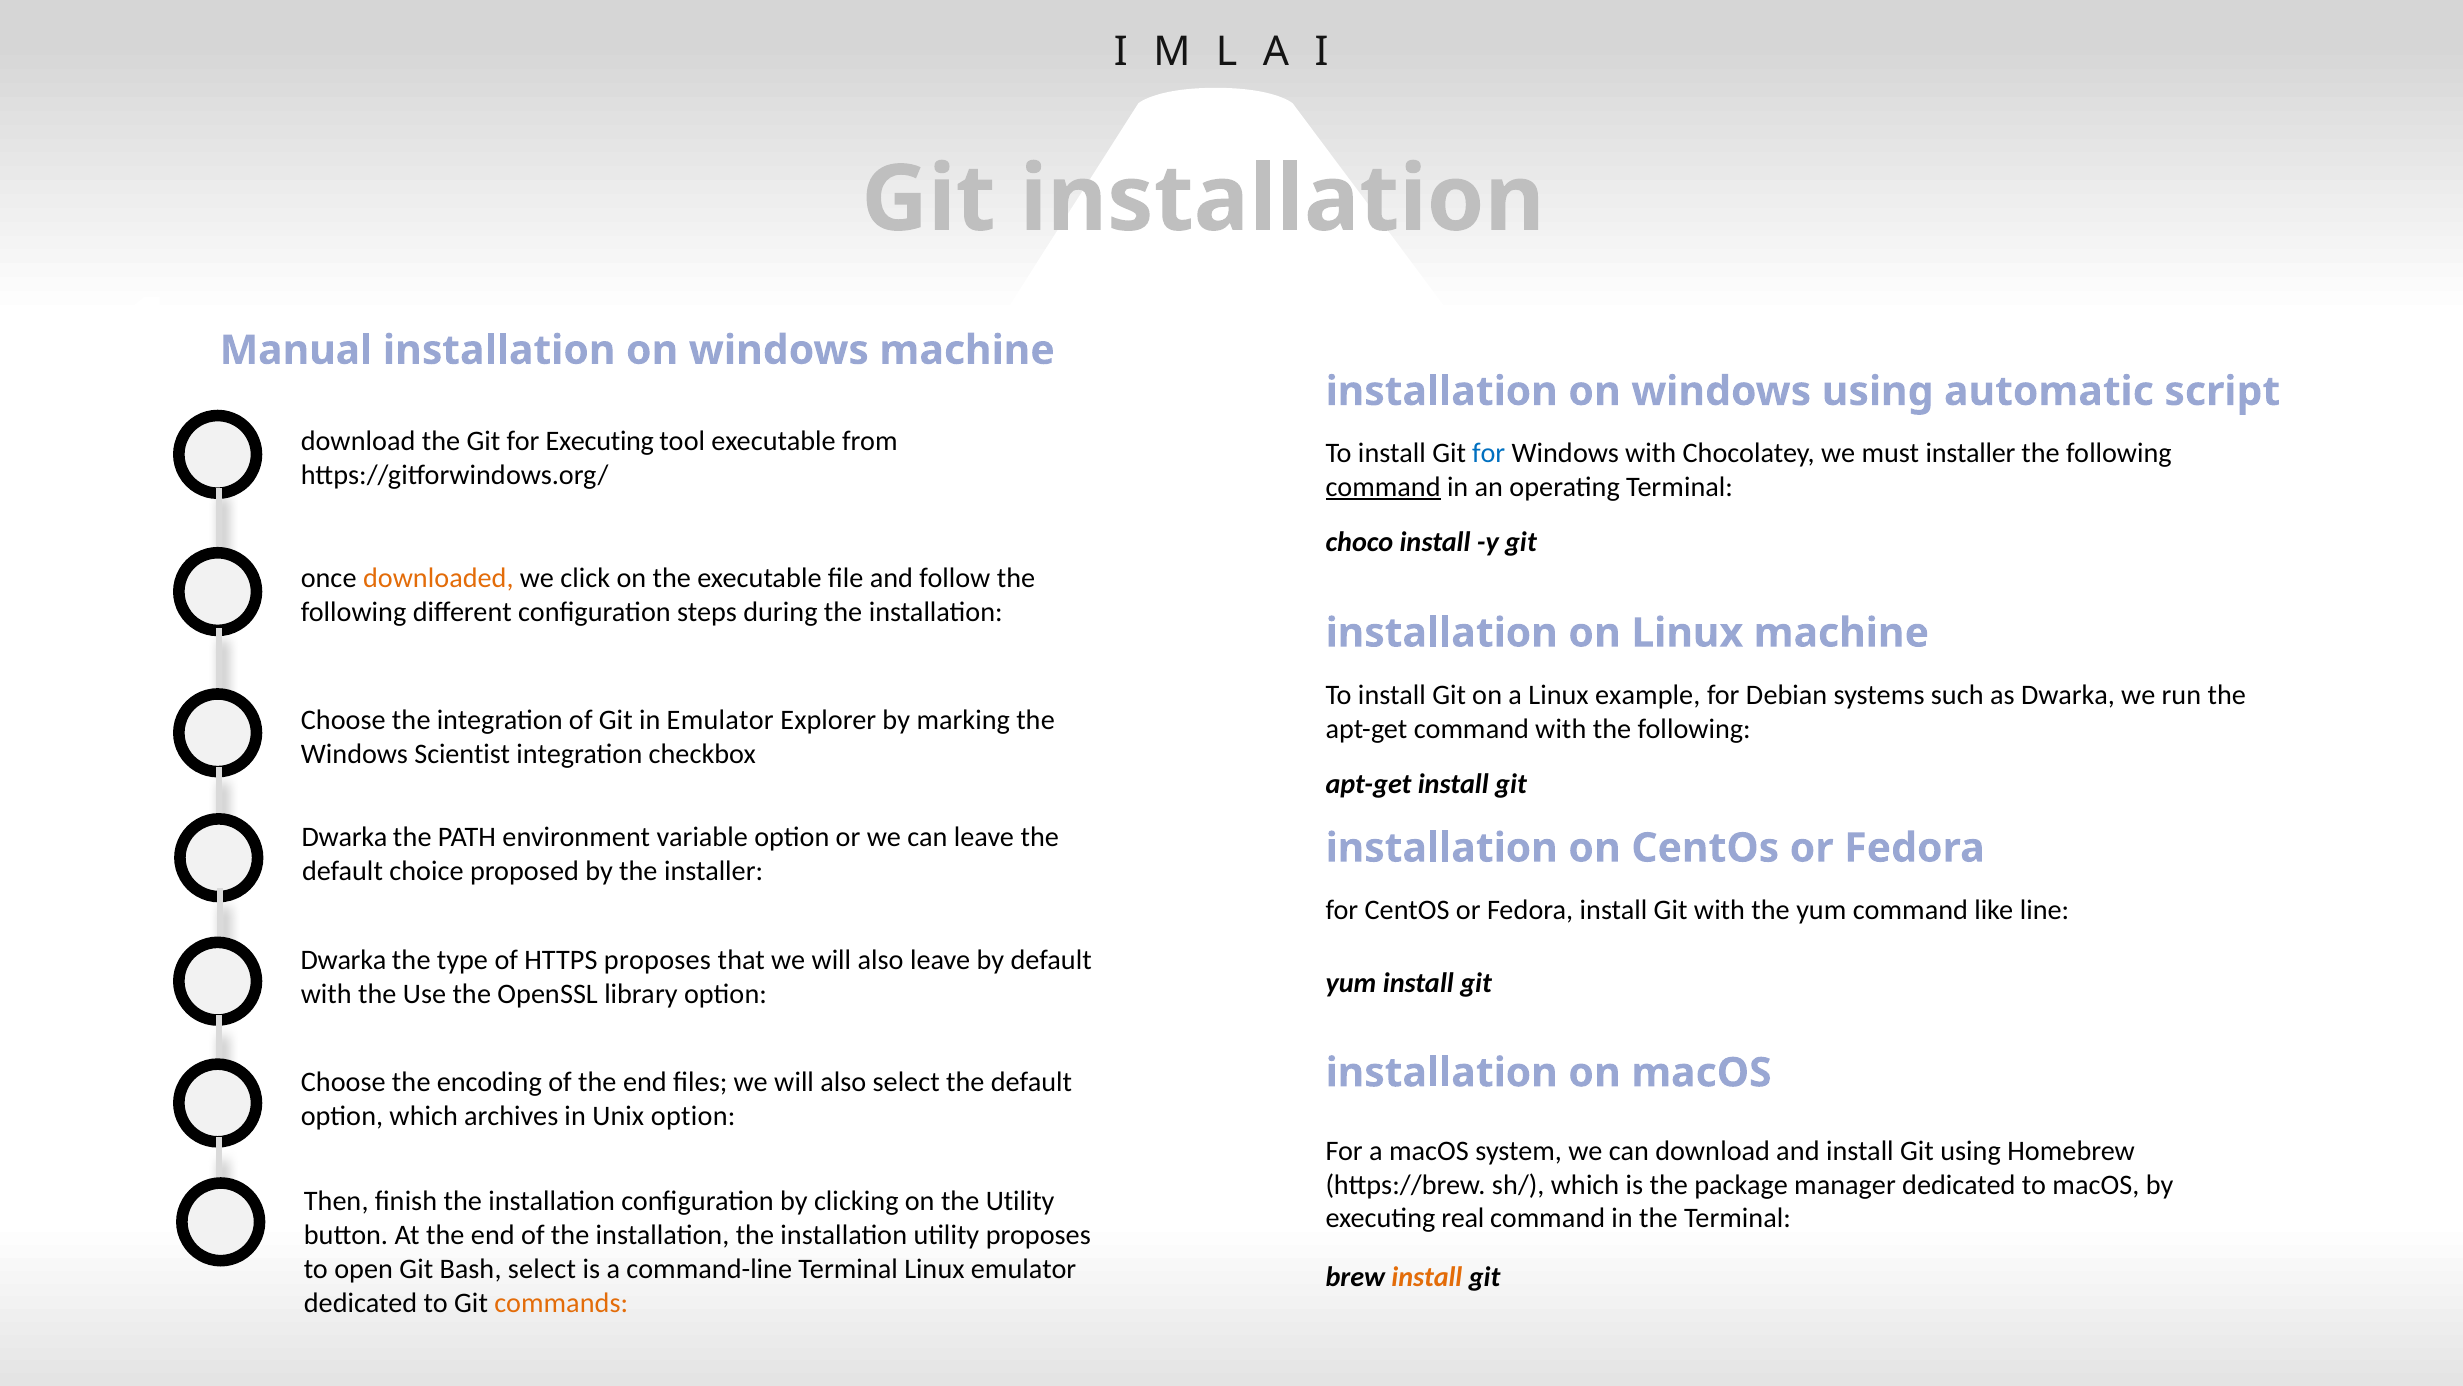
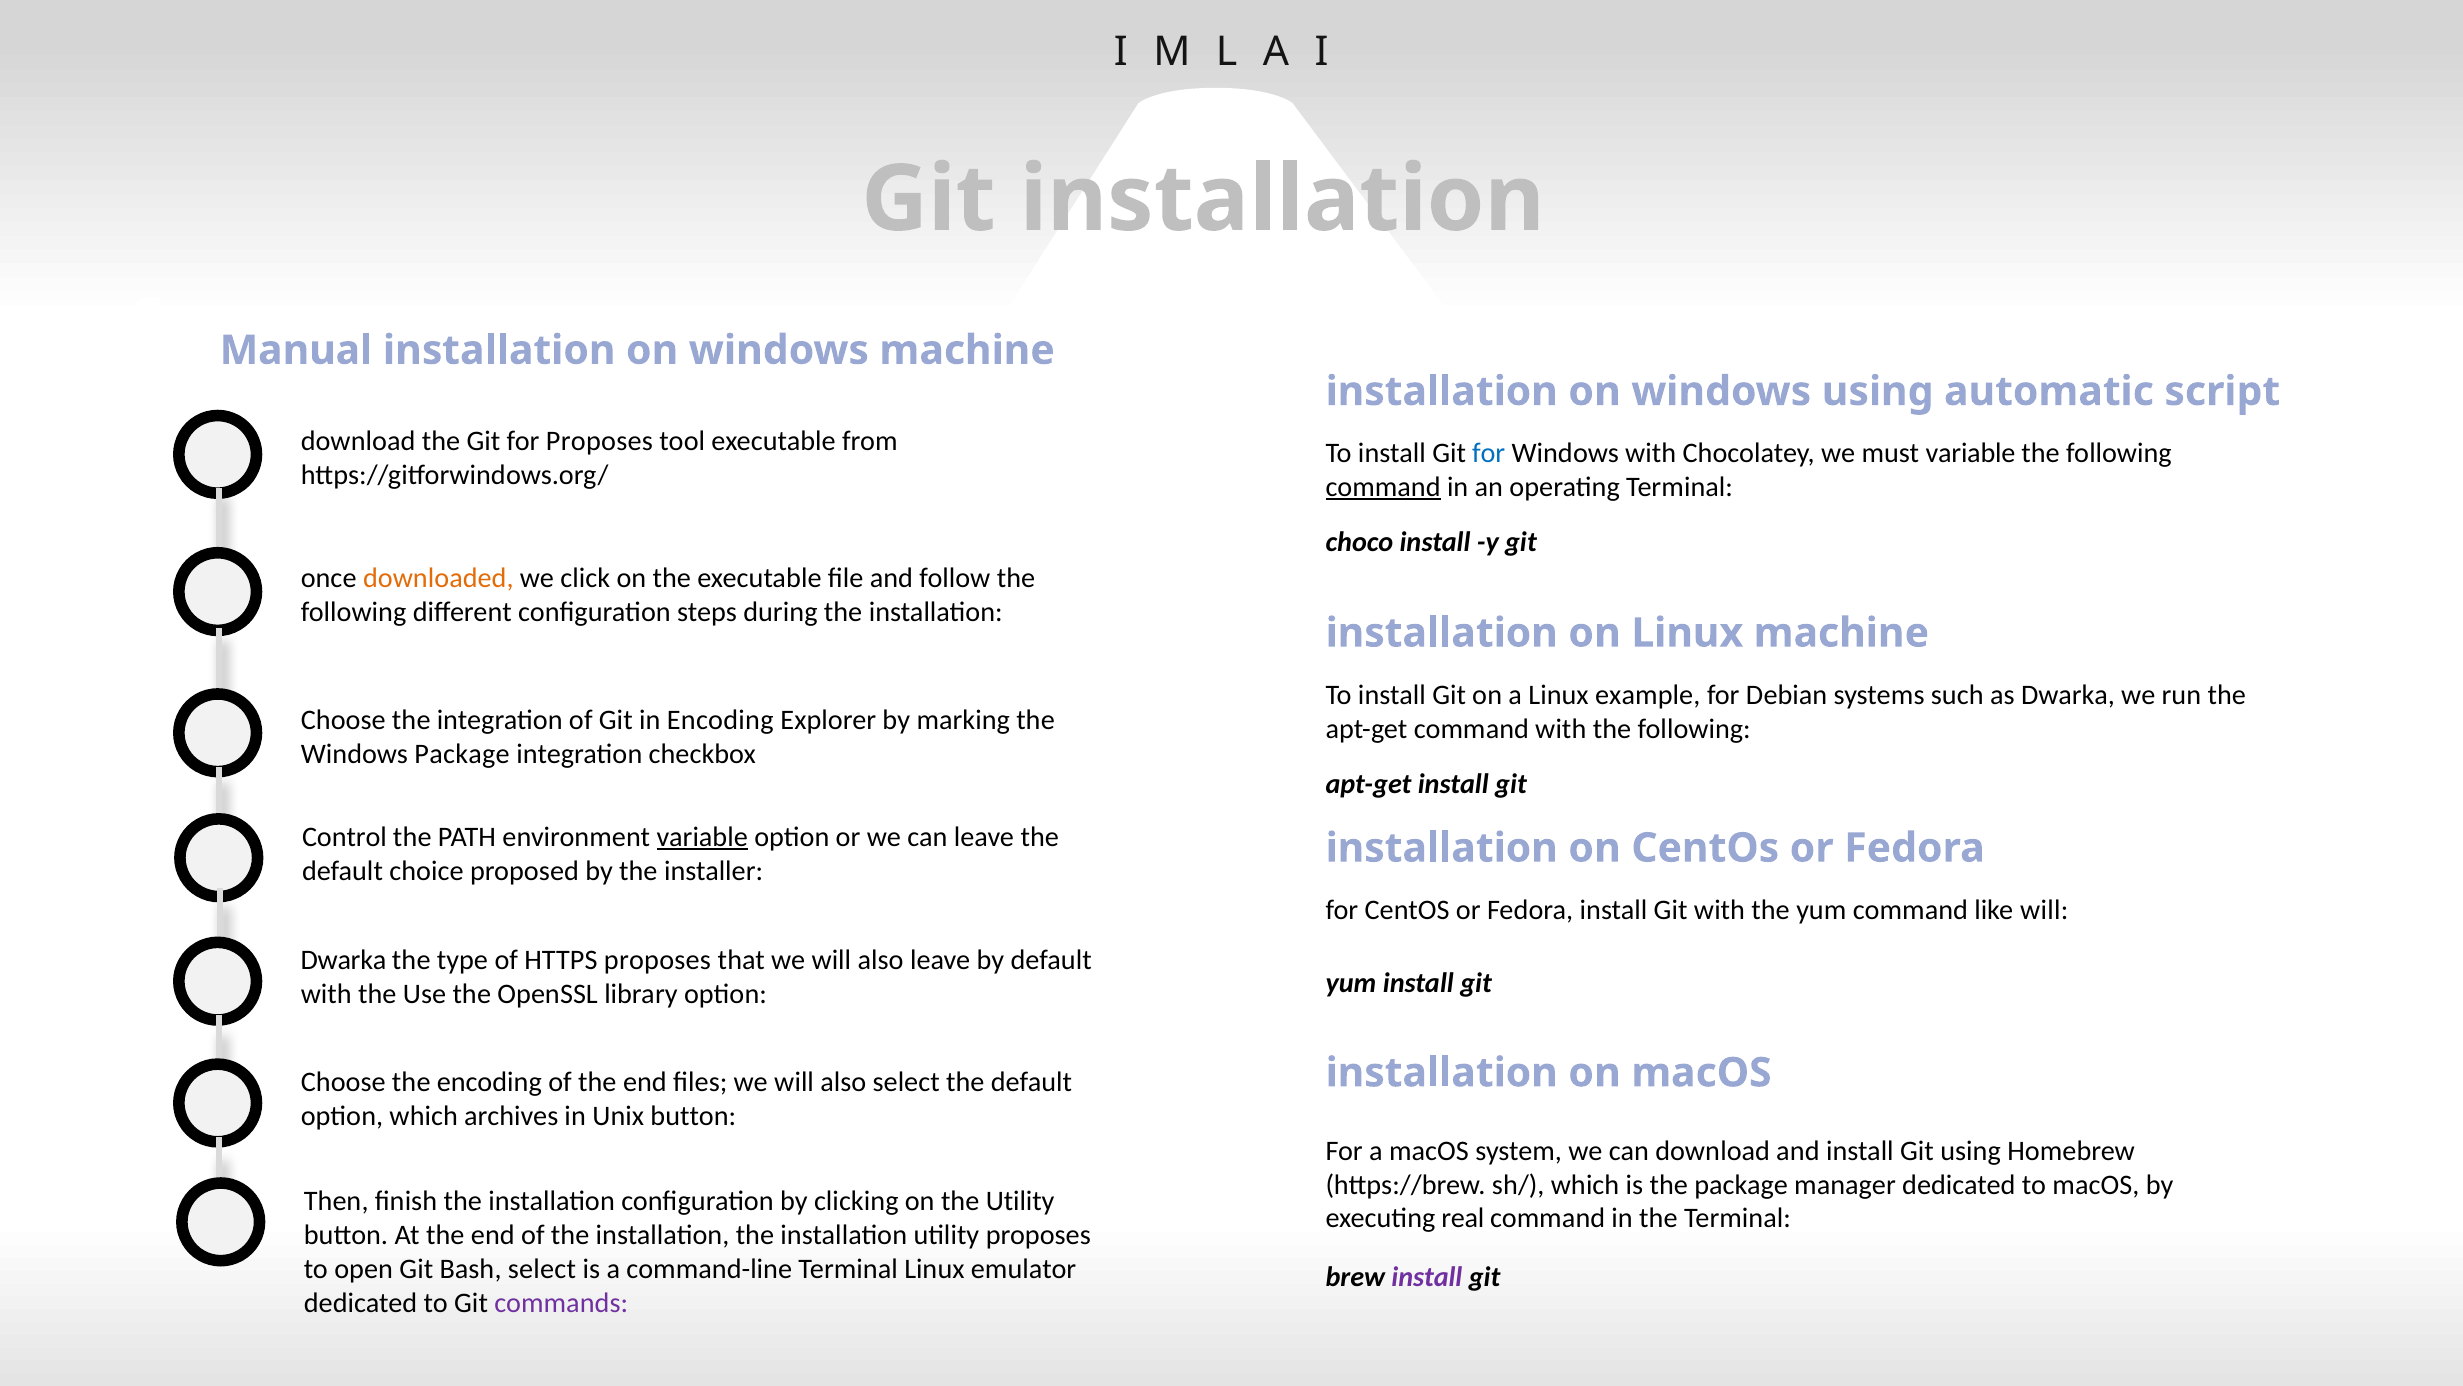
for Executing: Executing -> Proposes (599, 441)
must installer: installer -> variable (1970, 453)
in Emulator: Emulator -> Encoding (720, 720)
Windows Scientist: Scientist -> Package (462, 754)
Dwarka: Dwarka -> Control (344, 837)
variable underline: none -> present (702, 837)
like line: line -> will (2044, 909)
Unix option: option -> button (693, 1116)
install colour: orange -> purple (1427, 1277)
commands colour: orange -> purple (561, 1302)
